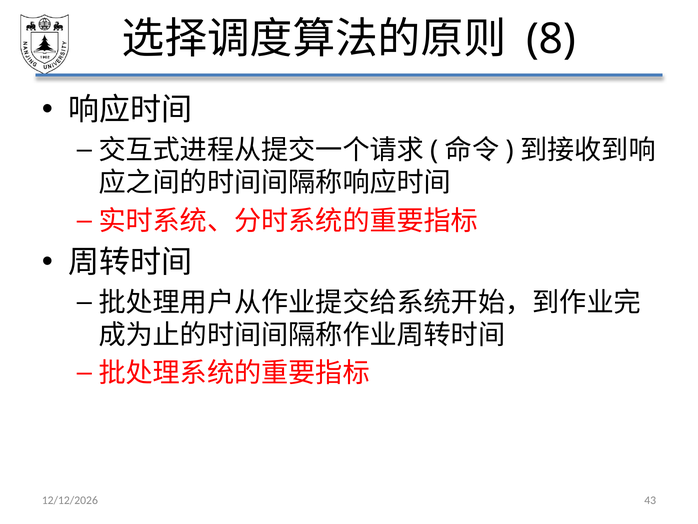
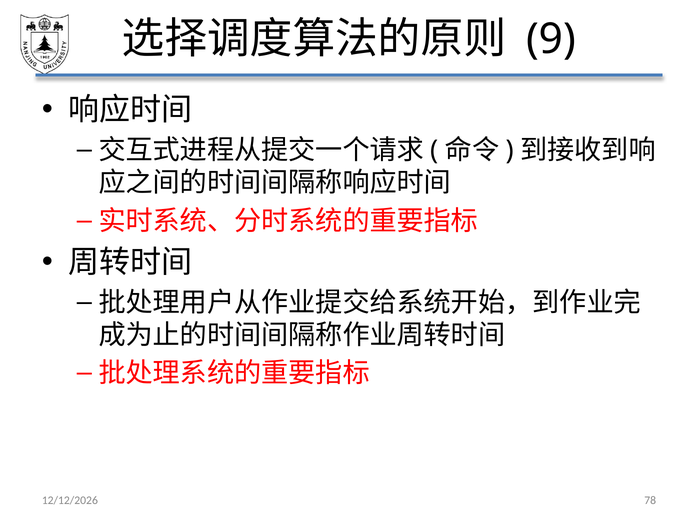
8: 8 -> 9 (551, 39)
43: 43 -> 78 (650, 500)
